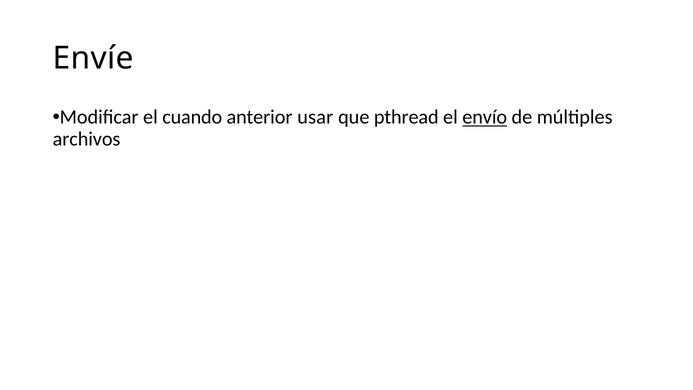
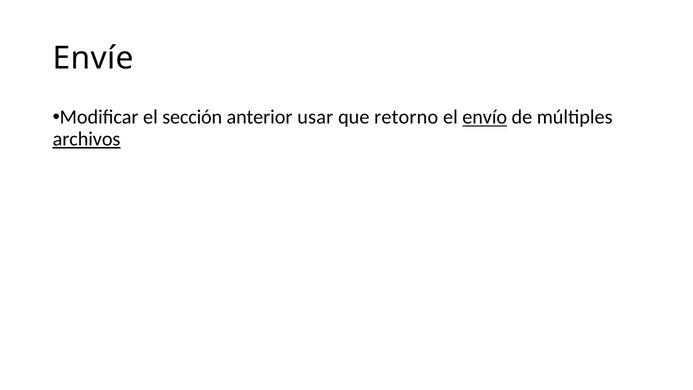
cuando: cuando -> sección (192, 117)
pthread: pthread -> retorno (406, 117)
archivos underline: none -> present (87, 139)
